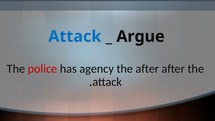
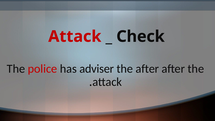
Attack colour: blue -> red (75, 36)
Argue: Argue -> Check (140, 36)
agency: agency -> adviser (97, 69)
